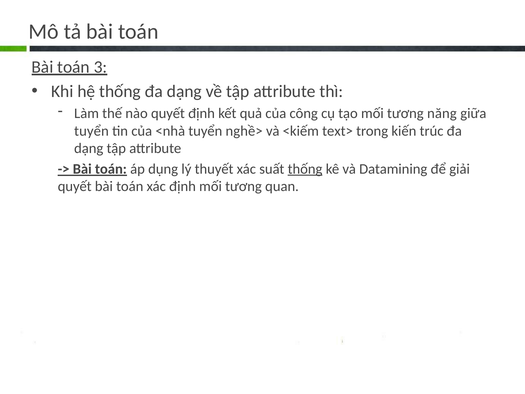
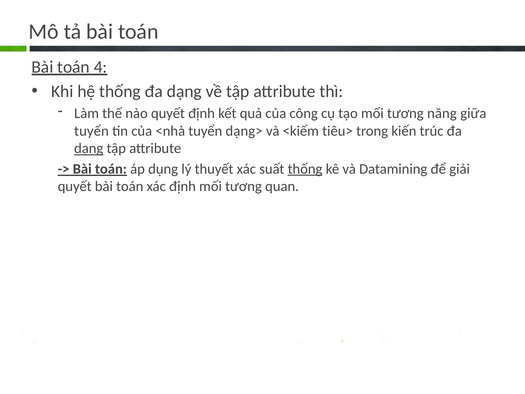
3: 3 -> 4 (101, 67)
nghề>: nghề> -> dạng> (244, 131)
text>: text> -> tiêu> (338, 131)
dạng underline: none -> present (89, 148)
